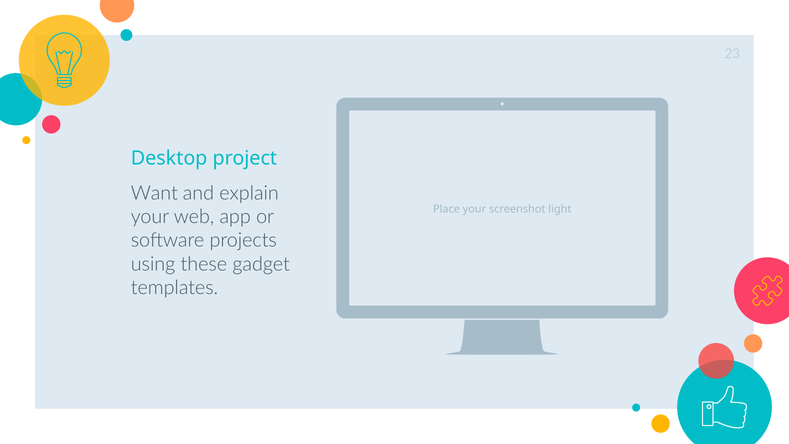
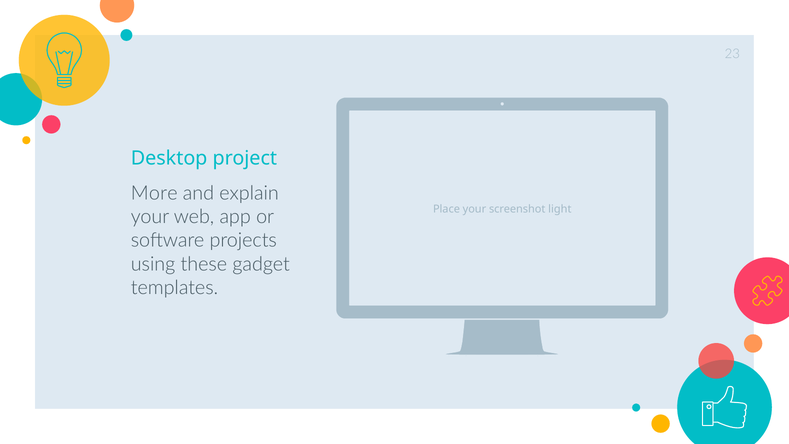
Want: Want -> More (154, 193)
